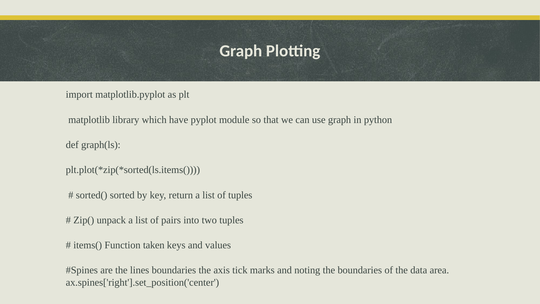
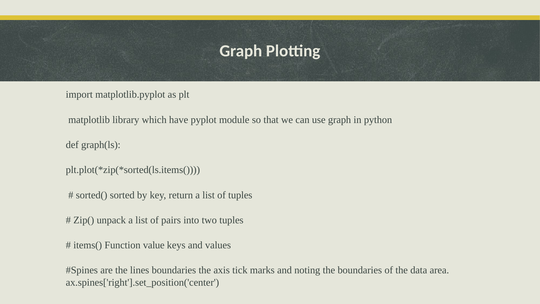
taken: taken -> value (154, 245)
